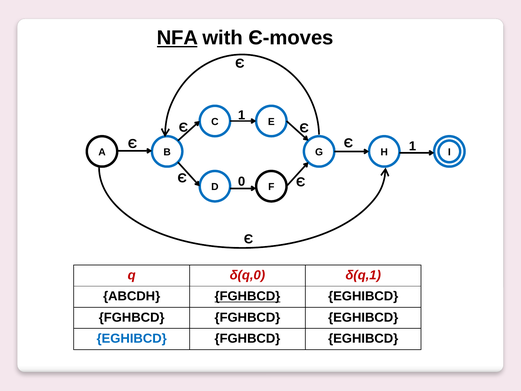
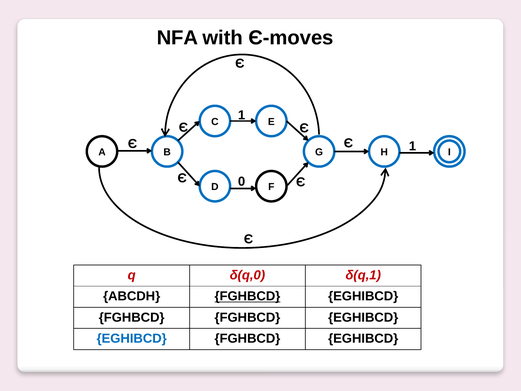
NFA underline: present -> none (177, 38)
